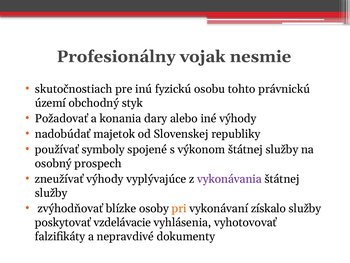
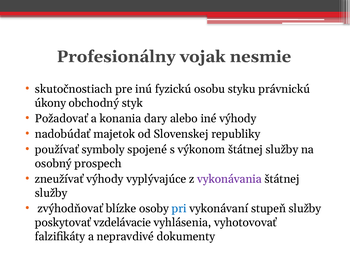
tohto: tohto -> styku (242, 89)
území: území -> úkony (50, 103)
pri colour: orange -> blue (179, 208)
získalo: získalo -> stupeň (268, 208)
